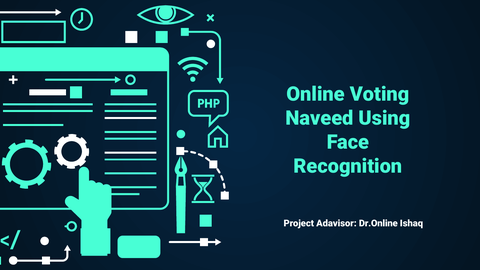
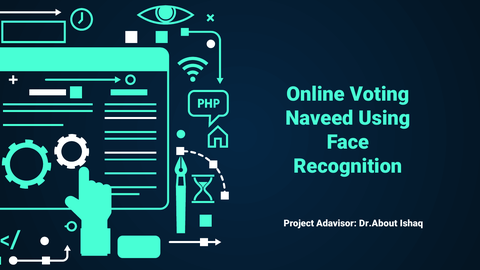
Dr.Online: Dr.Online -> Dr.About (378, 224)
